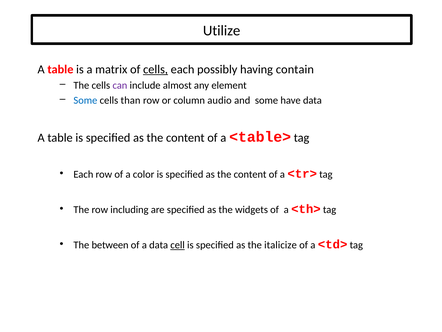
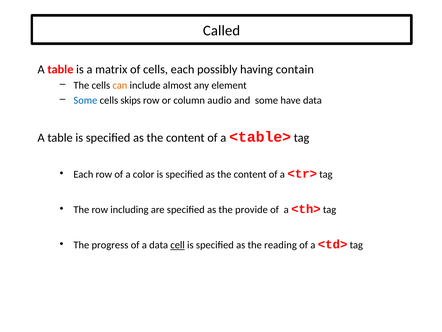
Utilize: Utilize -> Called (222, 30)
cells underline: present -> none (156, 69)
can colour: purple -> orange (120, 85)
than: than -> skips (131, 100)
widgets: widgets -> provide (251, 209)
between: between -> progress (110, 245)
italicize: italicize -> reading (281, 245)
